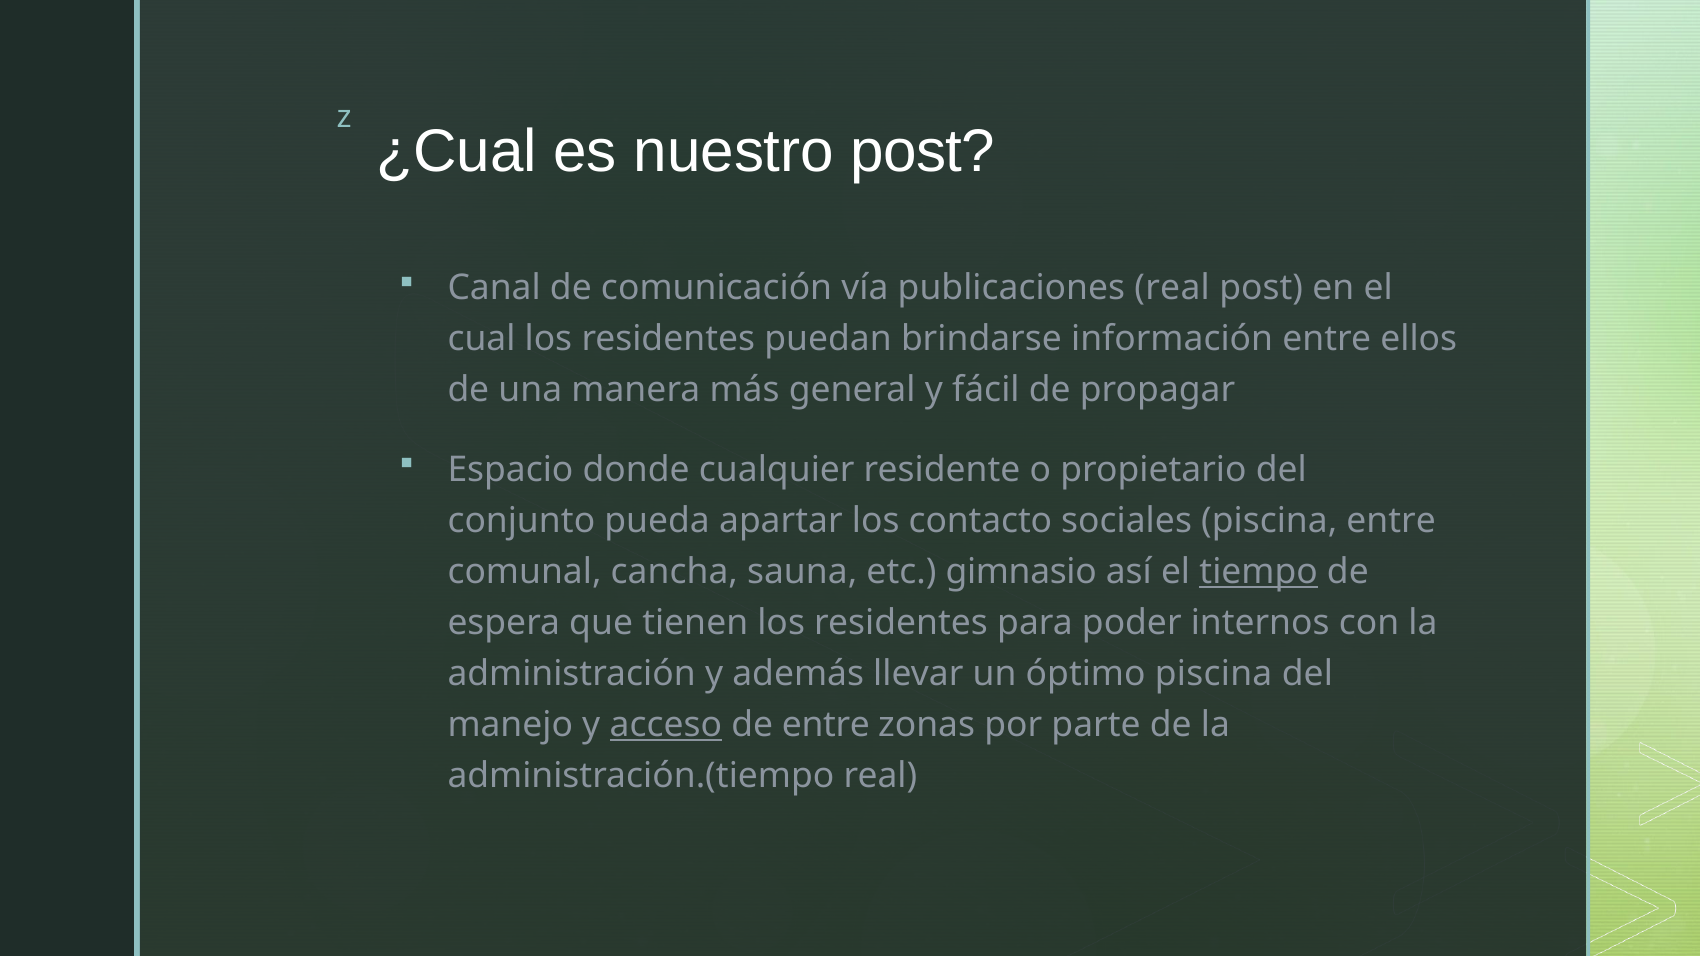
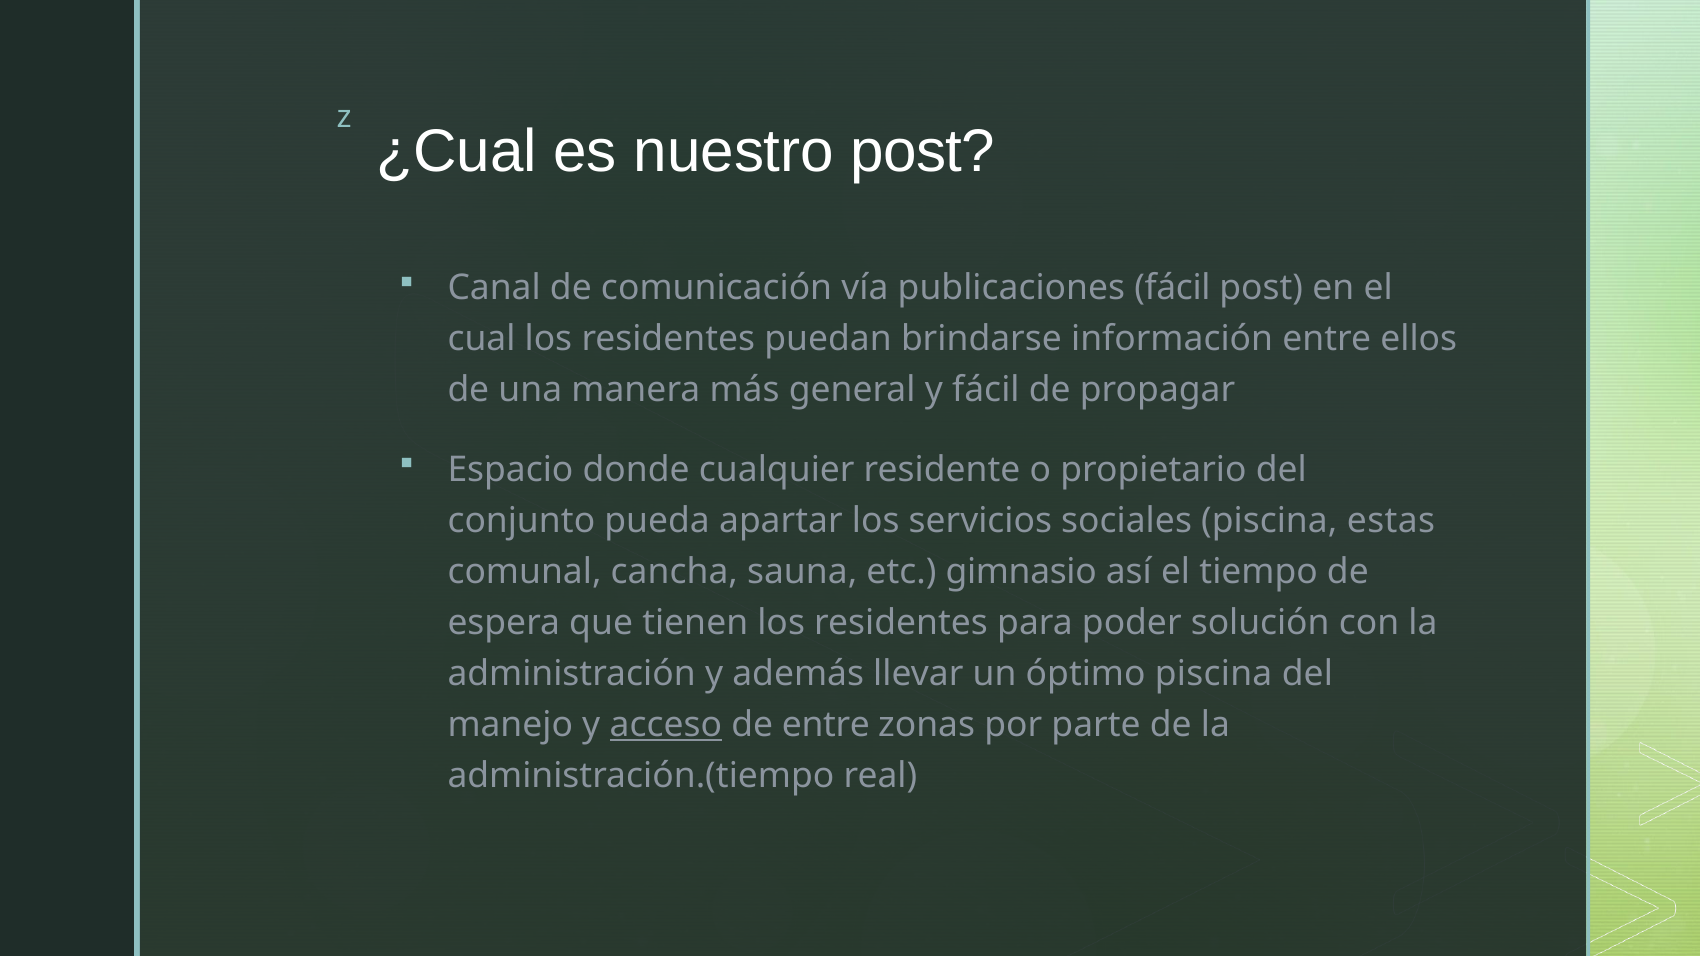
publicaciones real: real -> fácil (1172, 288)
contacto: contacto -> servicios (980, 521)
piscina entre: entre -> estas (1391, 521)
tiempo underline: present -> none (1259, 572)
internos: internos -> solución (1260, 623)
